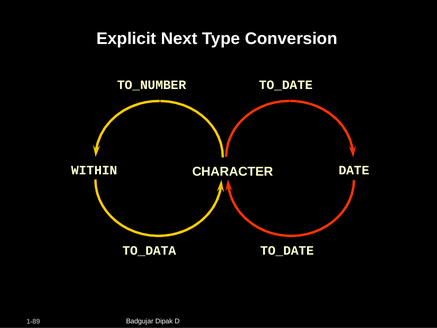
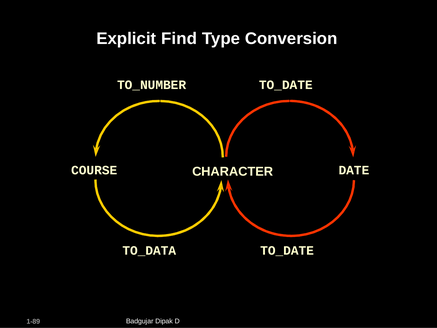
Next: Next -> Find (179, 39)
WITHIN: WITHIN -> COURSE (94, 170)
